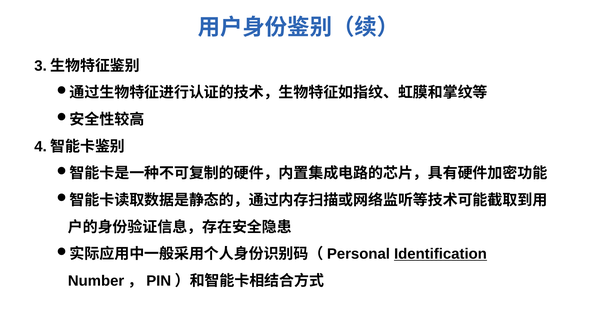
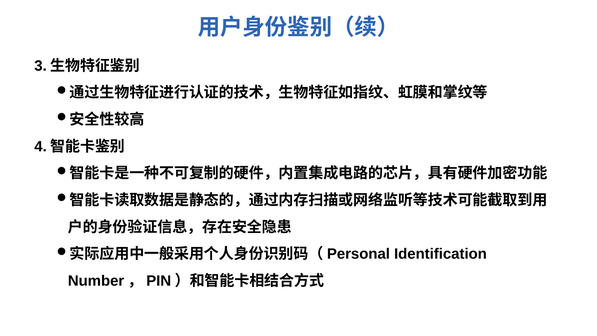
Identification underline: present -> none (440, 254)
